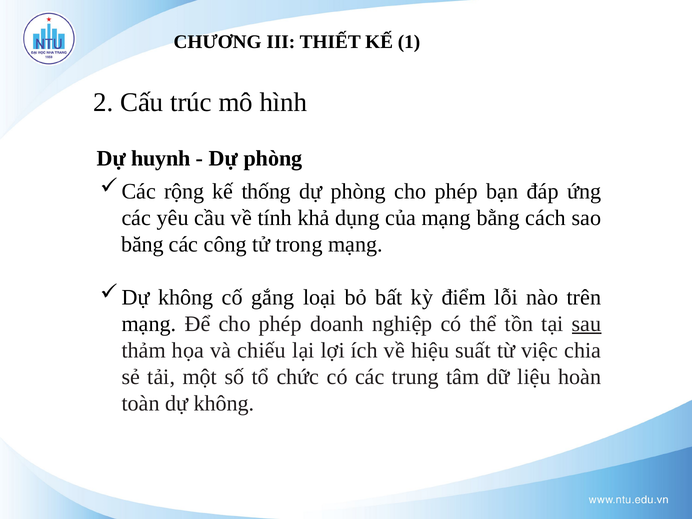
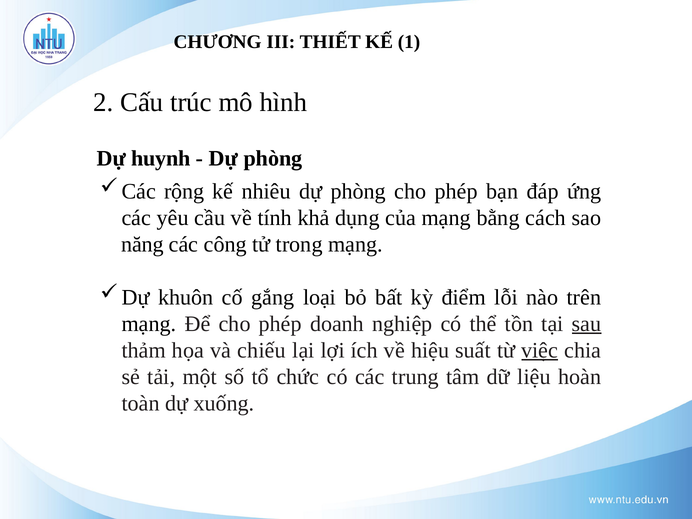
thống: thống -> nhiêu (266, 191)
băng: băng -> năng (143, 244)
không: không -> khuôn (186, 297)
việc underline: none -> present (540, 350)
dự không: không -> xuống (224, 403)
